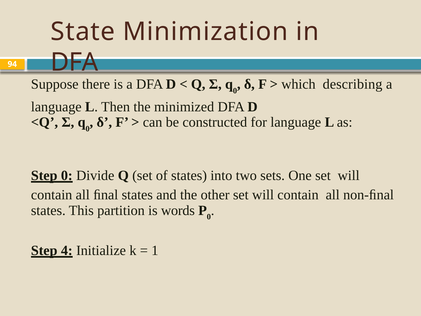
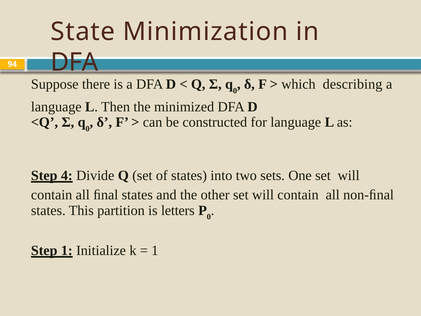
Step 0: 0 -> 4 (67, 175)
words: words -> letters (178, 210)
Step 4: 4 -> 1 (67, 250)
